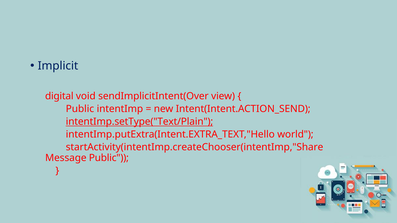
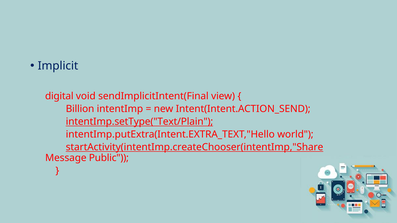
sendImplicitIntent(Over: sendImplicitIntent(Over -> sendImplicitIntent(Final (153, 96)
Public: Public -> Billion (80, 109)
startActivity(intentImp.createChooser(intentImp,"Share underline: none -> present (195, 147)
